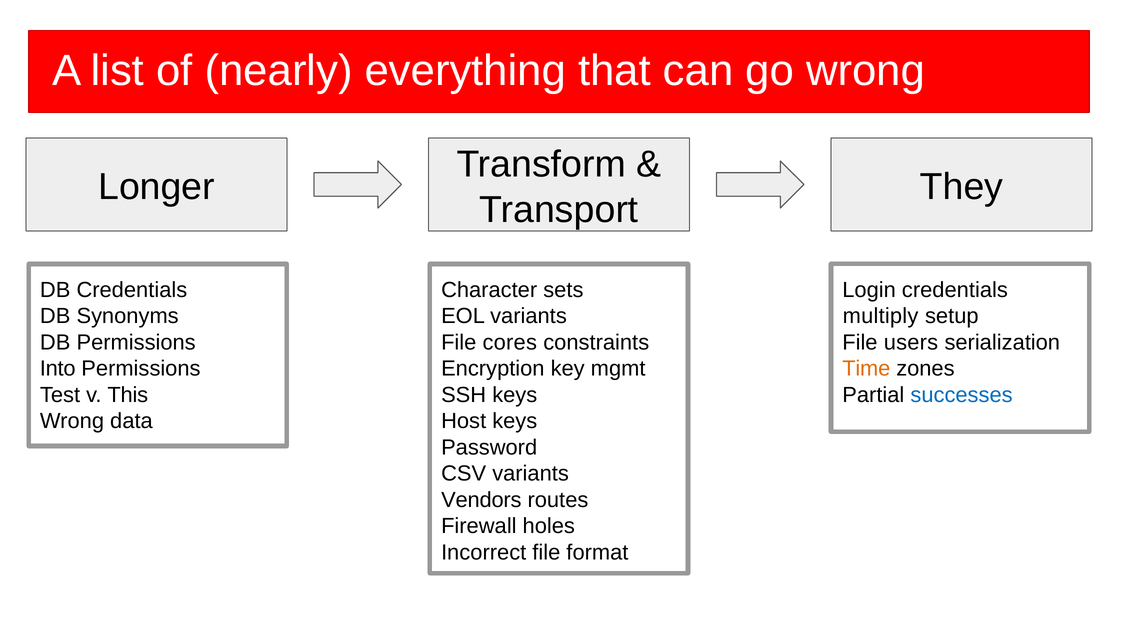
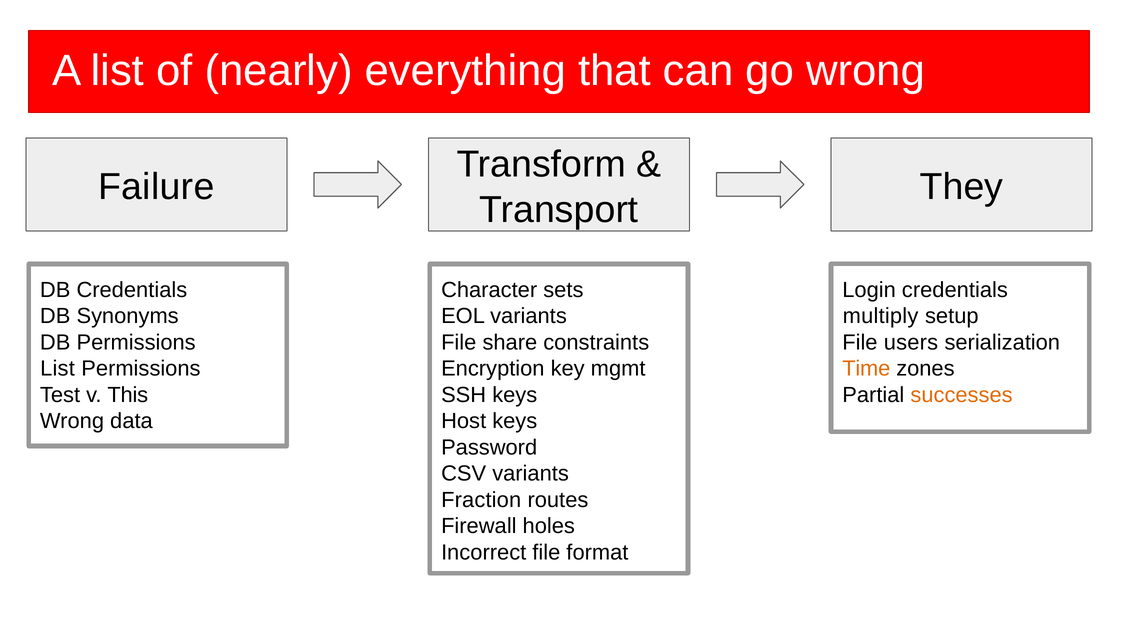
Longer: Longer -> Failure (156, 187)
cores: cores -> share (510, 342)
Into: Into -> List (57, 369)
successes colour: blue -> orange (962, 395)
Vendors: Vendors -> Fraction (481, 500)
